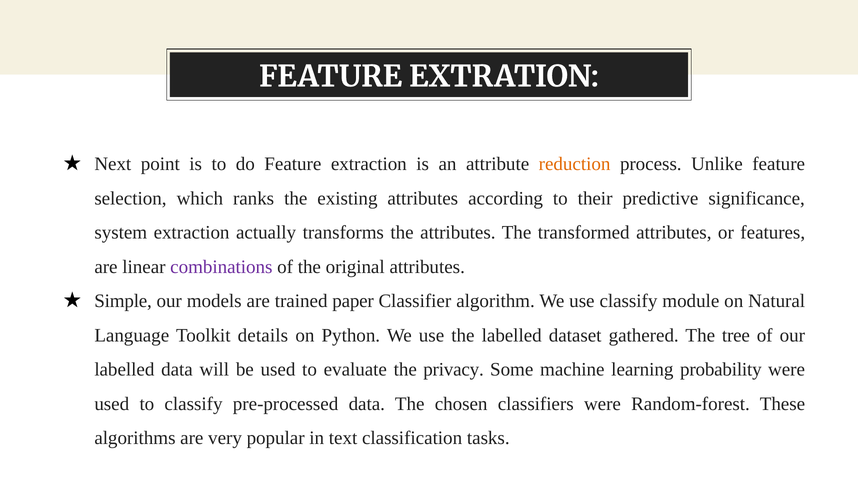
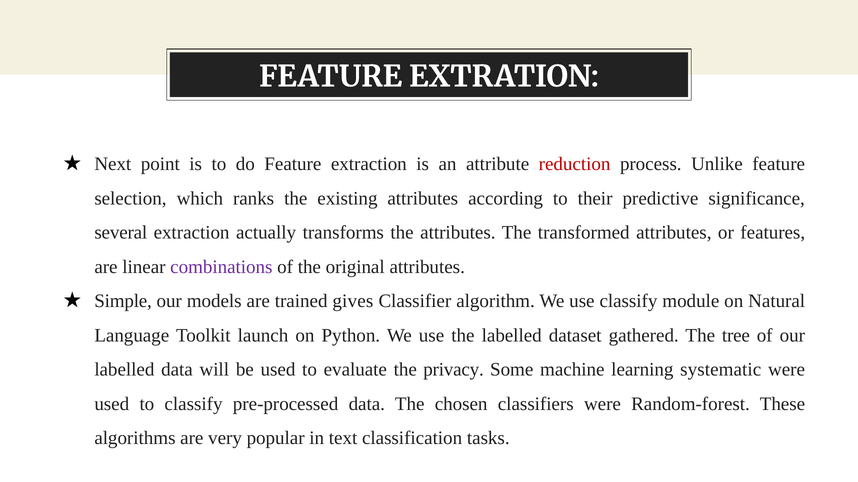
reduction colour: orange -> red (575, 164)
system: system -> several (121, 233)
paper: paper -> gives (353, 302)
details: details -> launch (263, 336)
probability: probability -> systematic (721, 370)
